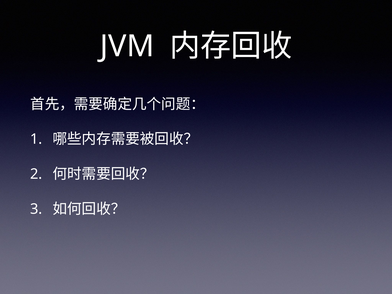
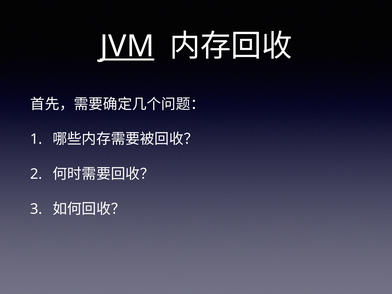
JVM underline: none -> present (127, 46)
